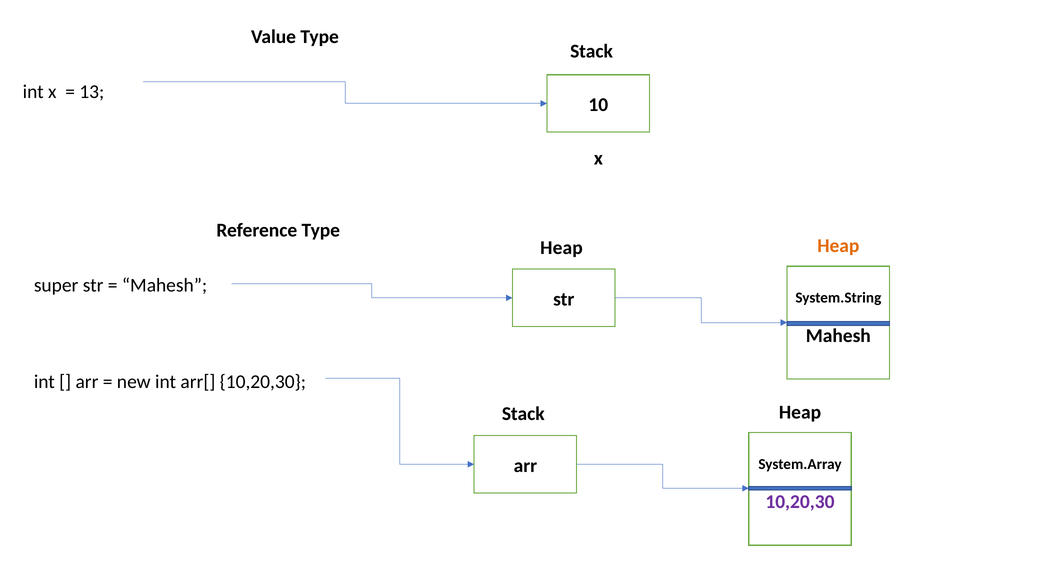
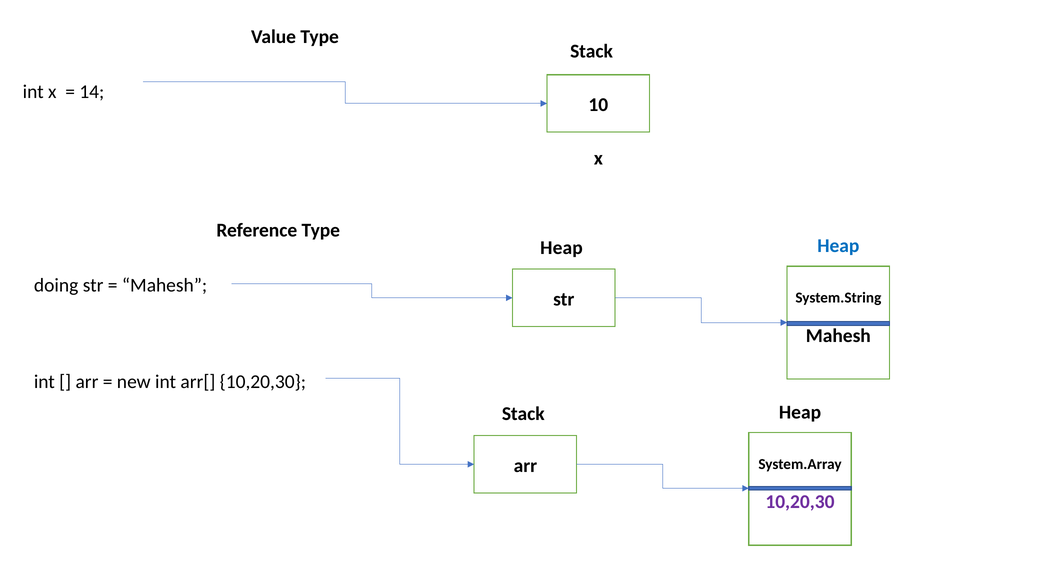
13: 13 -> 14 (92, 92)
Heap colour: orange -> blue (838, 245)
super: super -> doing (56, 285)
